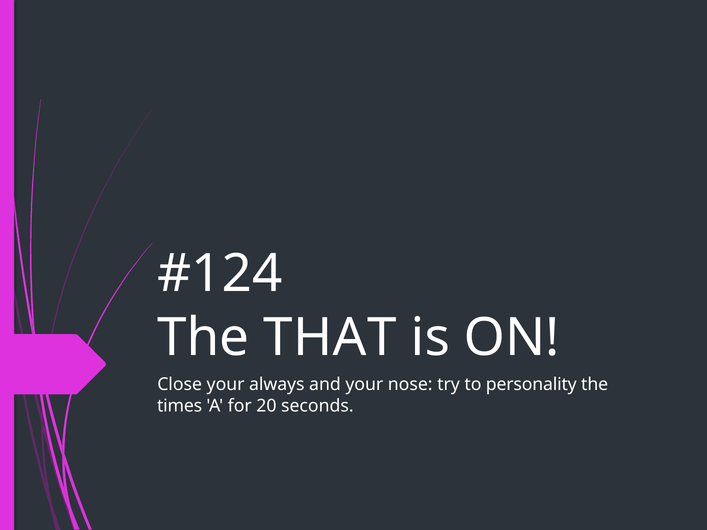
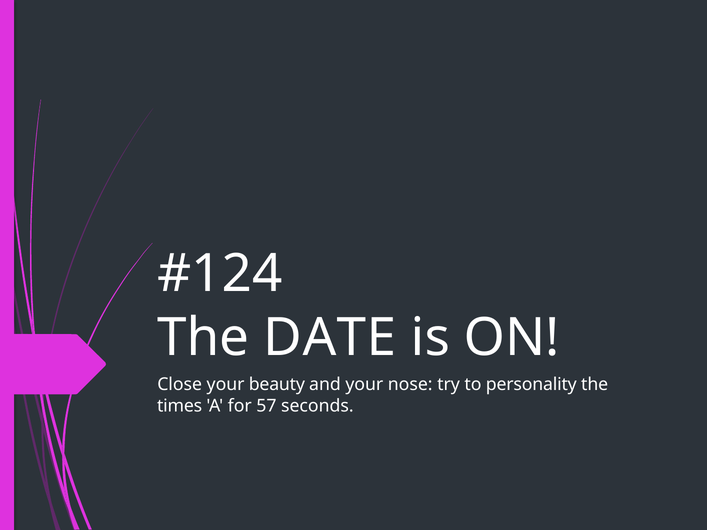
THAT: THAT -> DATE (330, 338)
always: always -> beauty (277, 385)
20: 20 -> 57 (266, 406)
